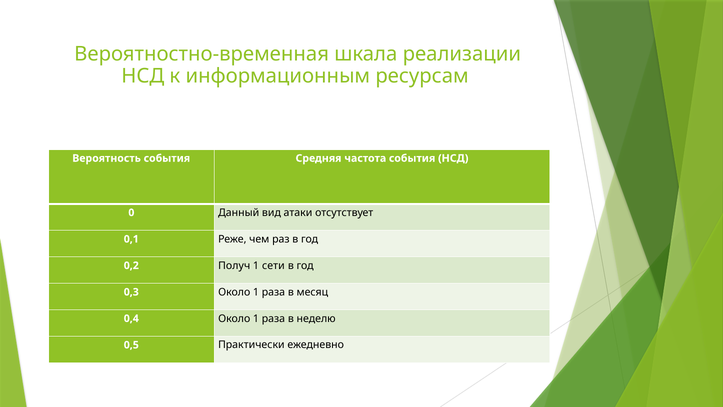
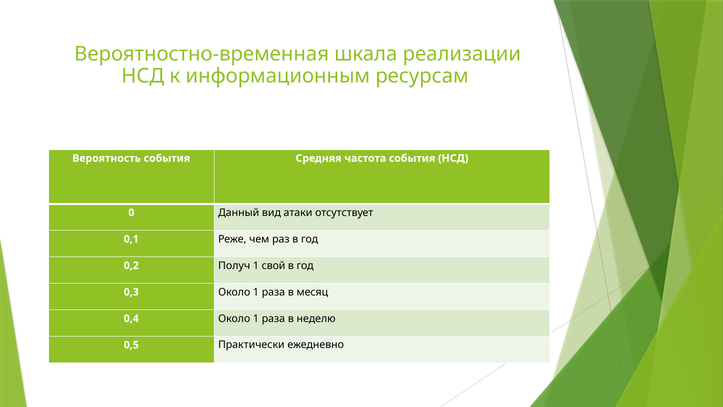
сети: сети -> свой (274, 265)
